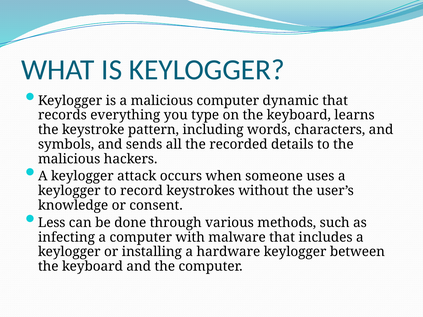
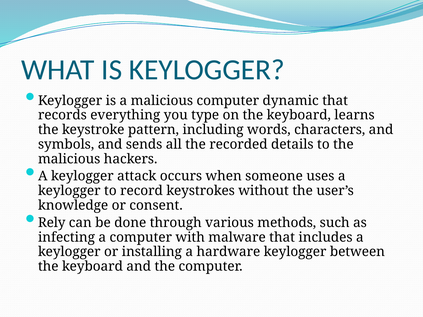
Less: Less -> Rely (52, 223)
